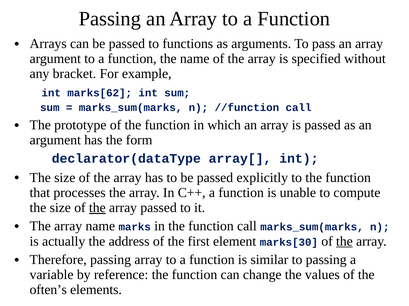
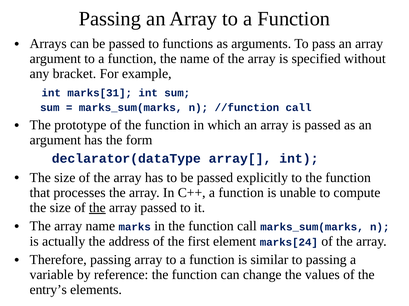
marks[62: marks[62 -> marks[31 (100, 93)
marks[30: marks[30 -> marks[24 (289, 243)
the underline: present -> none (344, 242)
often’s: often’s -> entry’s (48, 290)
